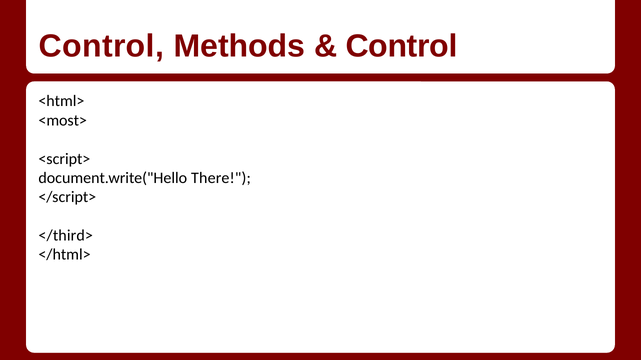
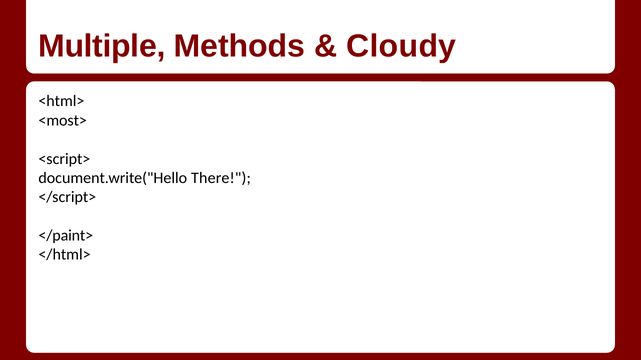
Control: Control -> Multiple (102, 46)
Control: Control -> Cloudy (401, 46)
</third>: </third> -> </paint> (66, 236)
